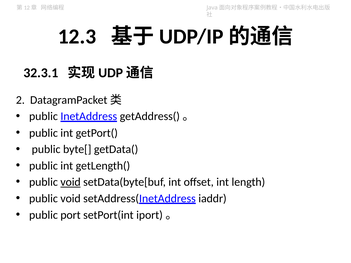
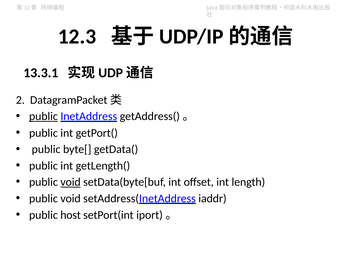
32.3.1: 32.3.1 -> 13.3.1 (41, 73)
public underline: none -> present (43, 116)
port: port -> host (71, 215)
